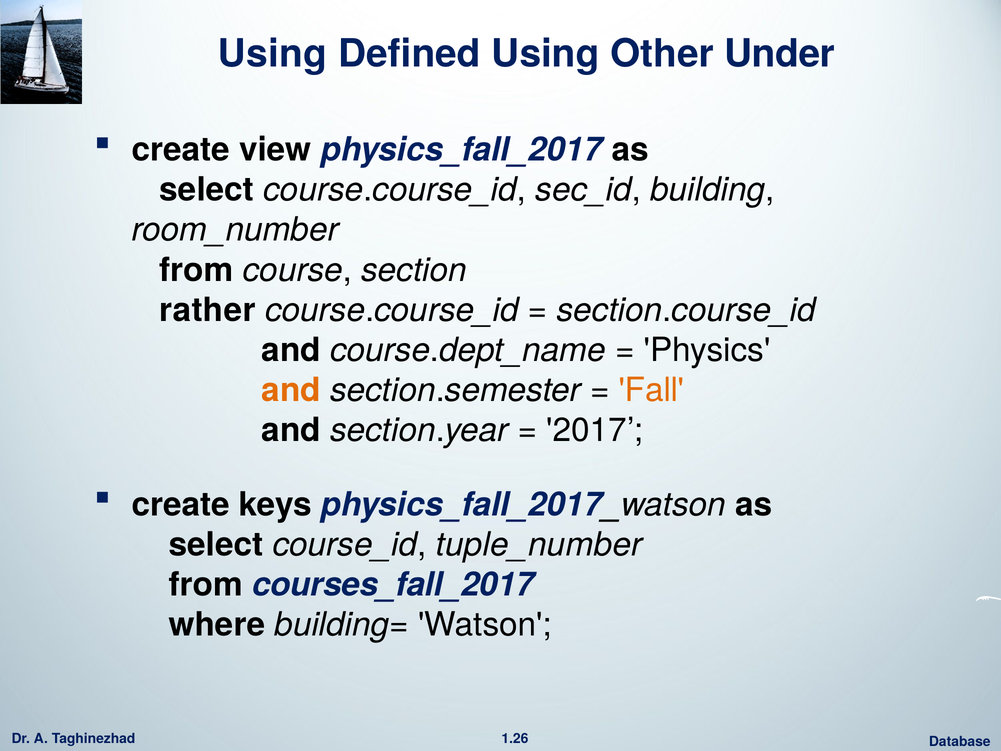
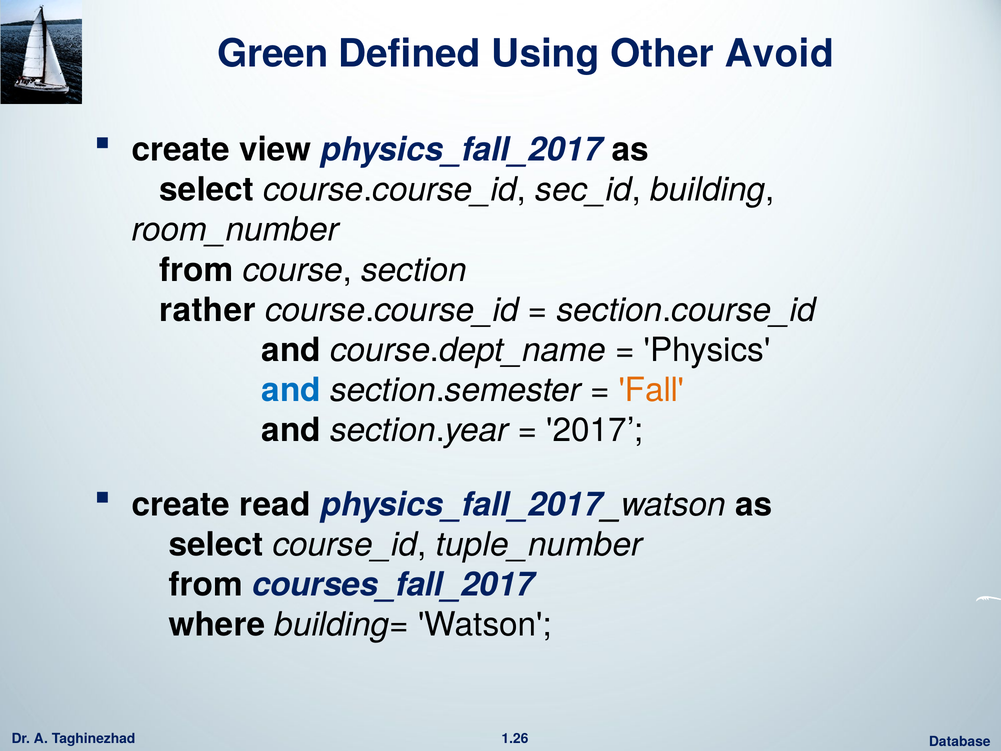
Using: Using -> Green (273, 54)
Under: Under -> Avoid (779, 54)
and colour: orange -> blue (291, 390)
keys: keys -> read (275, 504)
